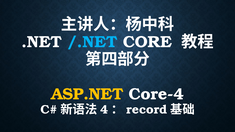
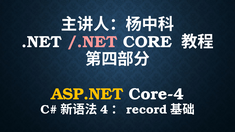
/.NET colour: light blue -> pink (92, 42)
